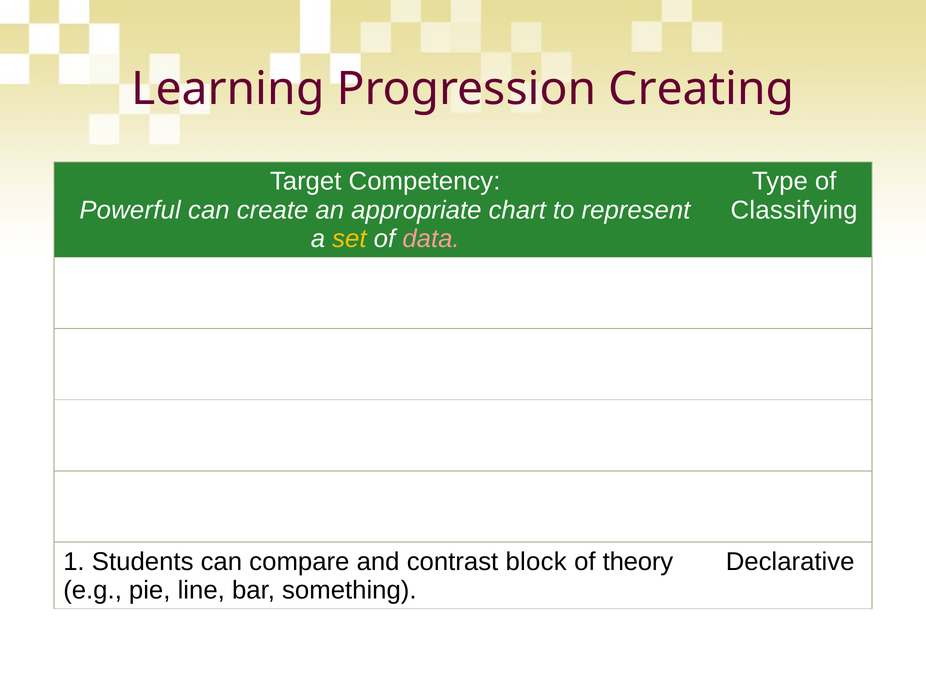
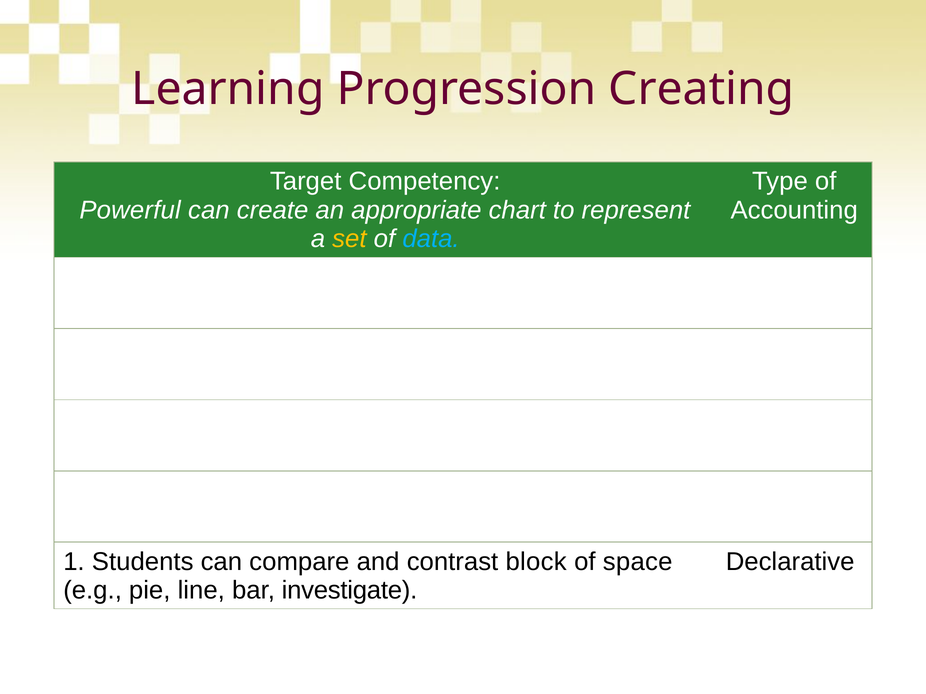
Classifying: Classifying -> Accounting (794, 210)
data colour: pink -> light blue (431, 239)
theory: theory -> space (638, 562)
something: something -> investigate (349, 591)
